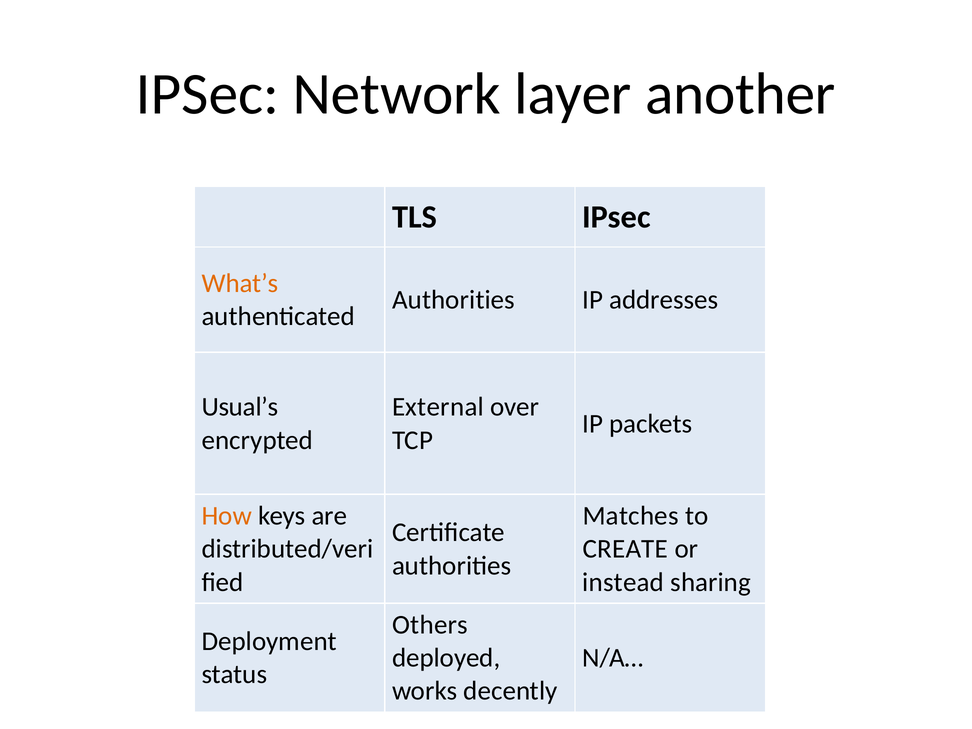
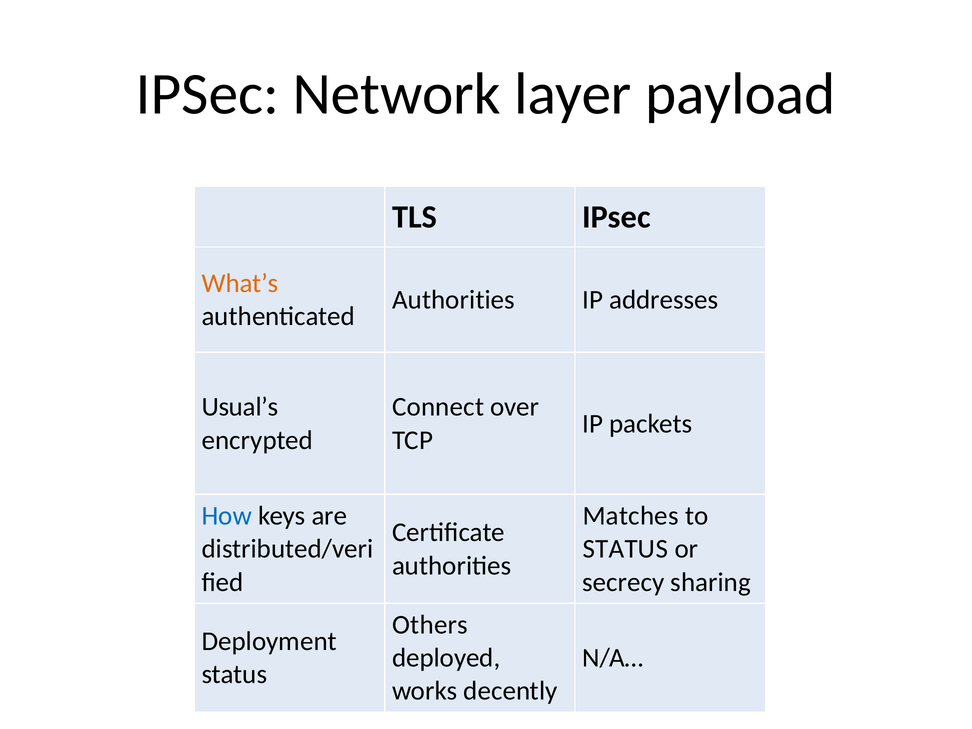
another: another -> payload (740, 94)
External: External -> Connect (438, 407)
How colour: orange -> blue (227, 516)
CREATE: CREATE -> STATUS (625, 549)
instead: instead -> secrecy (623, 582)
